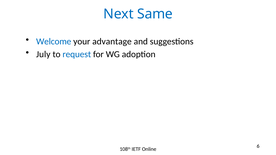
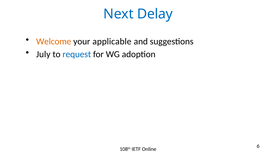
Same: Same -> Delay (155, 14)
Welcome colour: blue -> orange (54, 41)
advantage: advantage -> applicable (112, 41)
